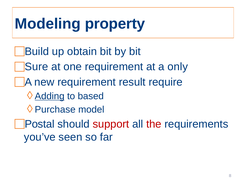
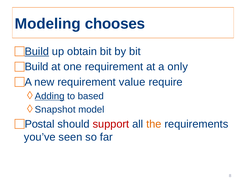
property: property -> chooses (115, 24)
Build underline: none -> present (37, 52)
Sure: Sure -> Build (37, 67)
result: result -> value (132, 82)
Purchase: Purchase -> Snapshot (55, 110)
the colour: red -> orange (154, 124)
